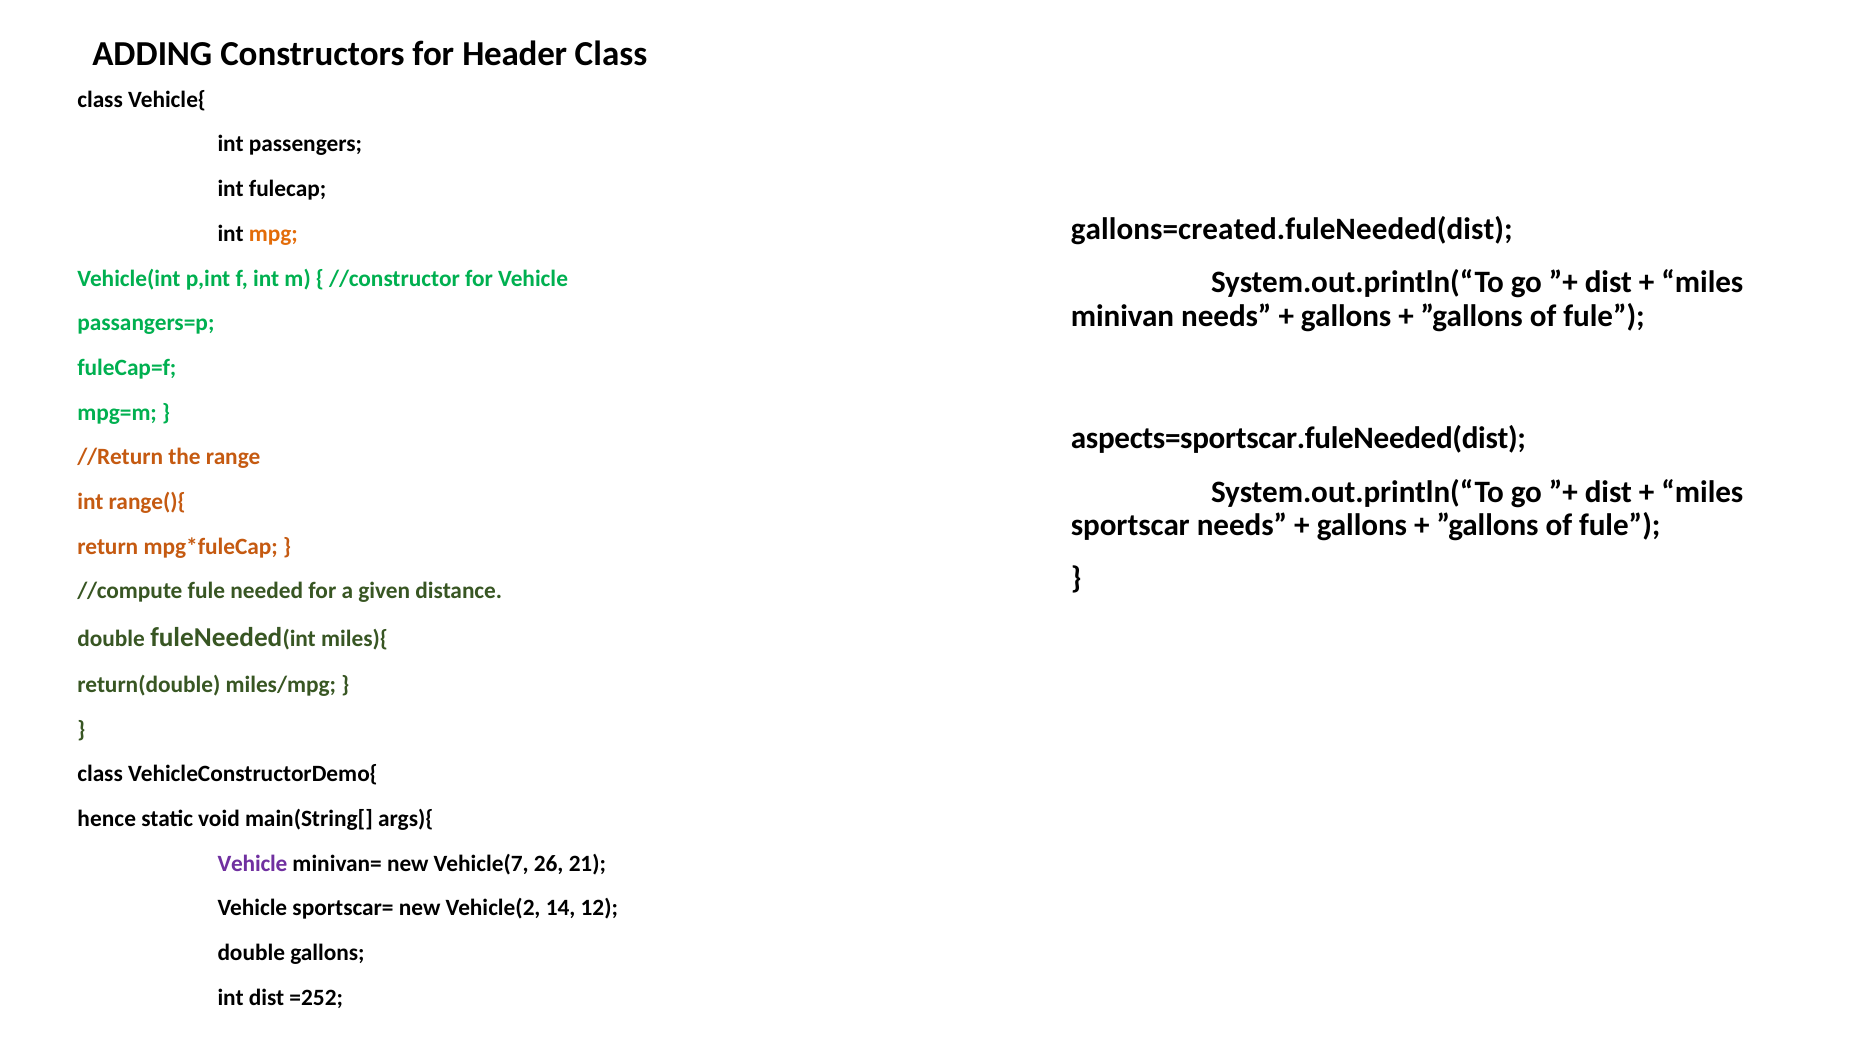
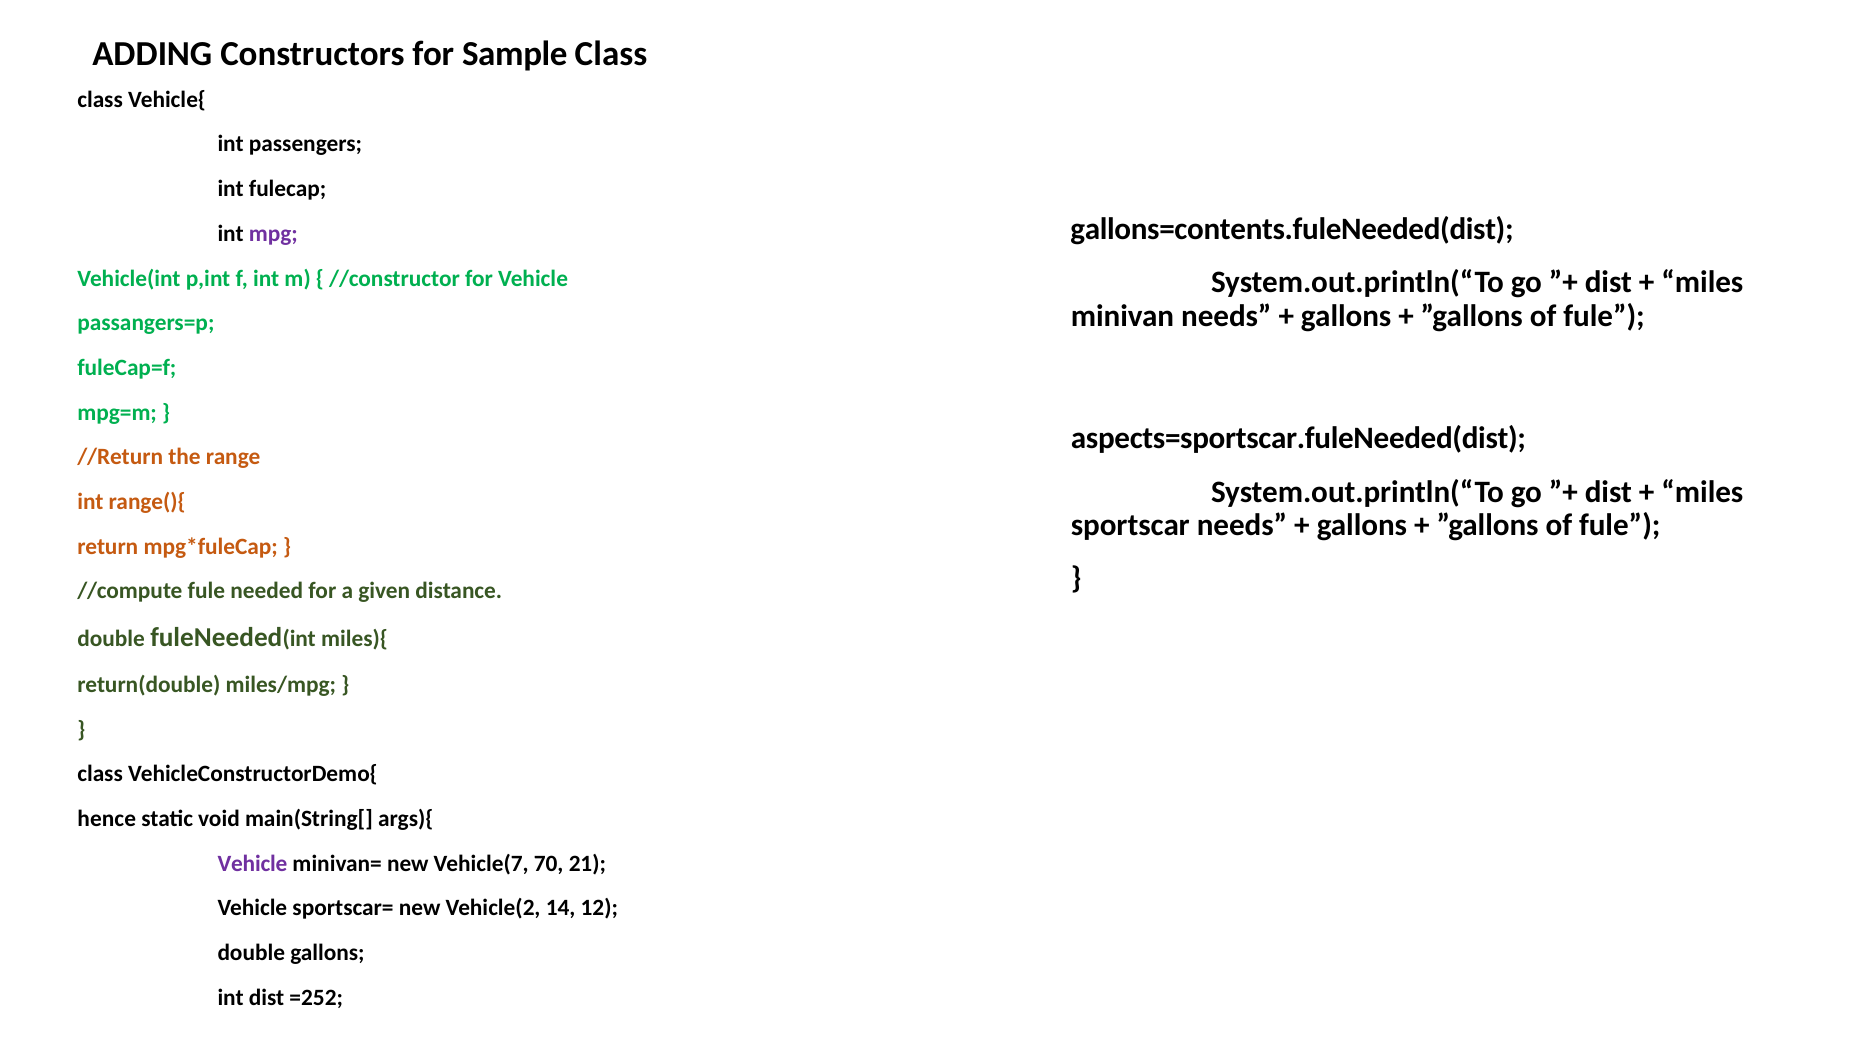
Header: Header -> Sample (515, 54)
gallons=created.fuleNeeded(dist: gallons=created.fuleNeeded(dist -> gallons=contents.fuleNeeded(dist (1292, 229)
mpg colour: orange -> purple (273, 234)
26: 26 -> 70 (549, 864)
